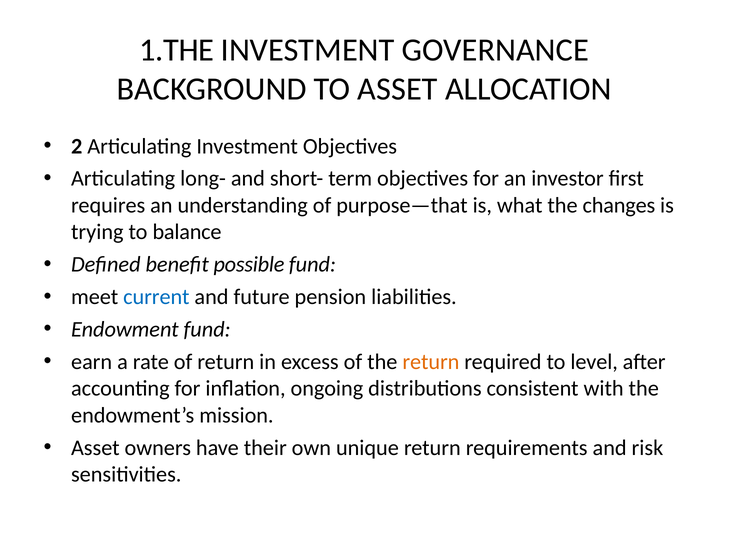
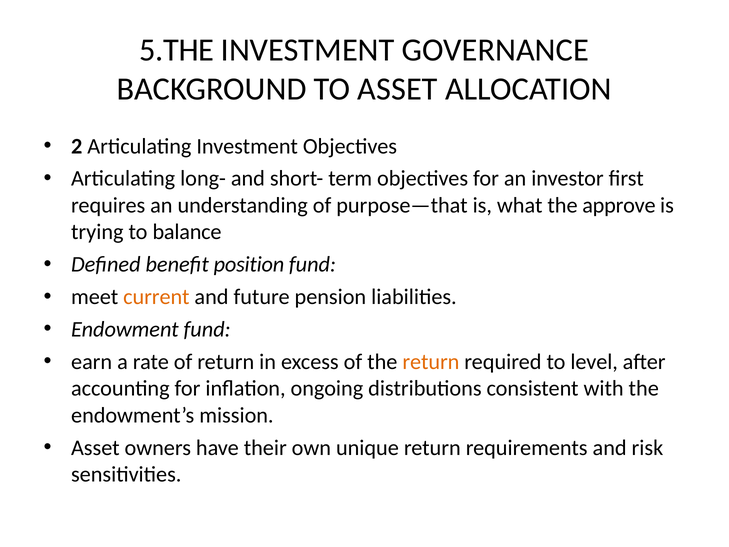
1.THE: 1.THE -> 5.THE (177, 50)
changes: changes -> approve (619, 205)
possible: possible -> position (249, 264)
current colour: blue -> orange (156, 297)
